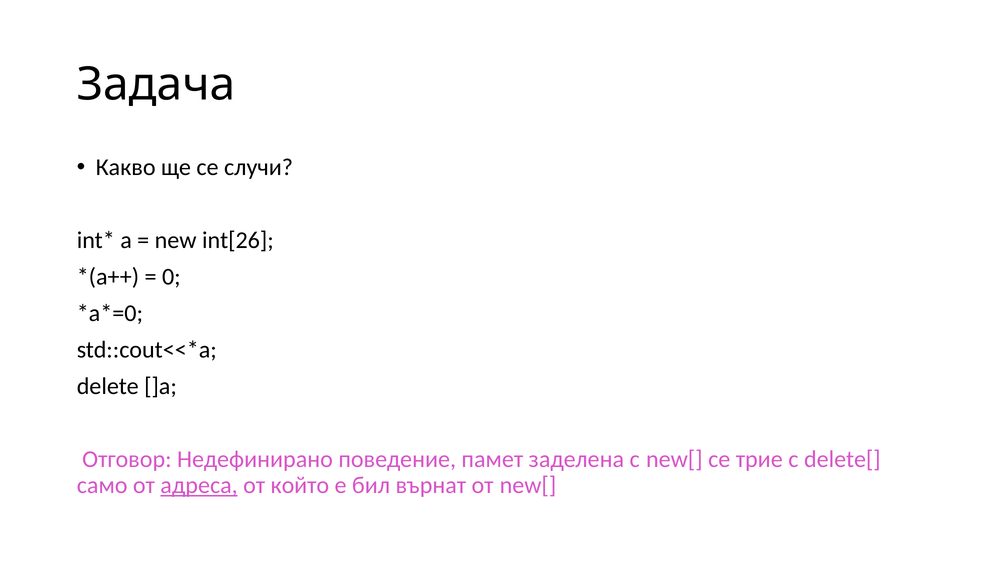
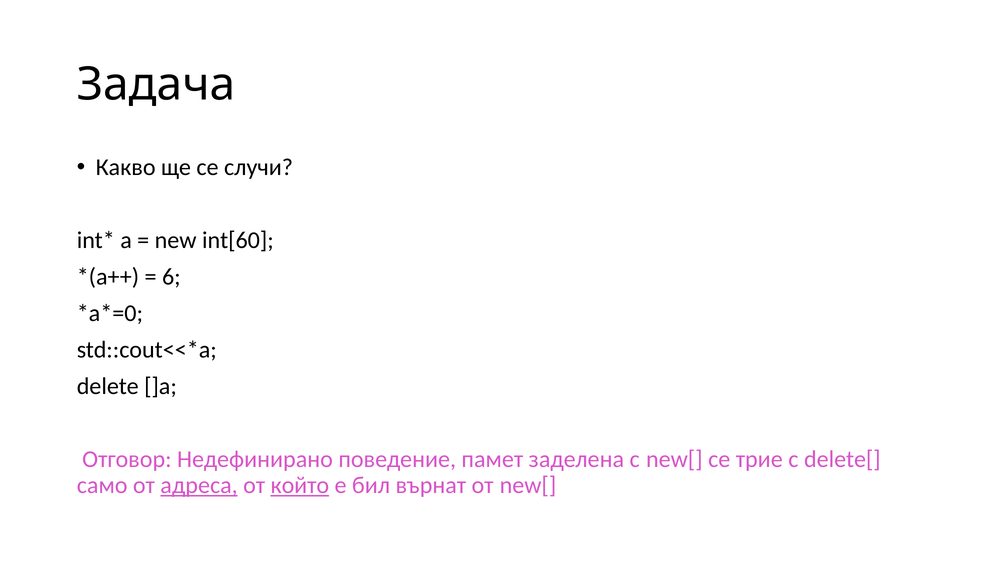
int[26: int[26 -> int[60 (238, 240)
0: 0 -> 6 (171, 277)
който underline: none -> present (300, 486)
